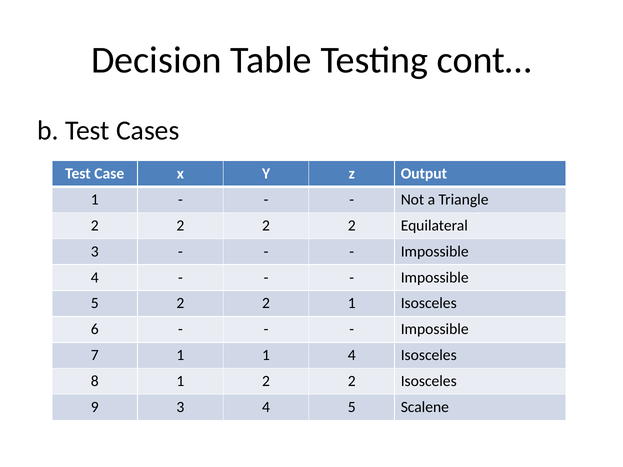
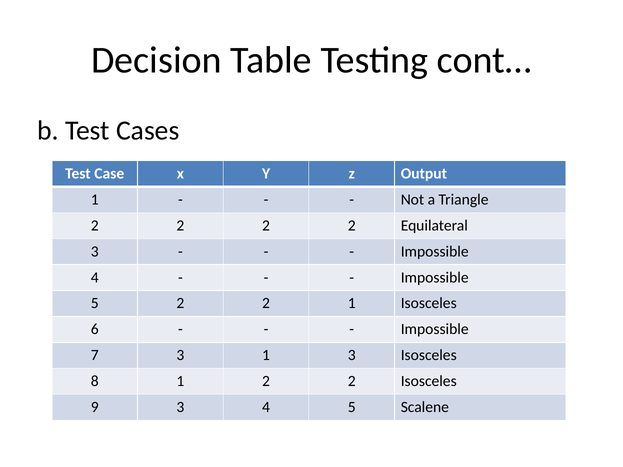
7 1: 1 -> 3 (180, 355)
1 4: 4 -> 3 (352, 355)
